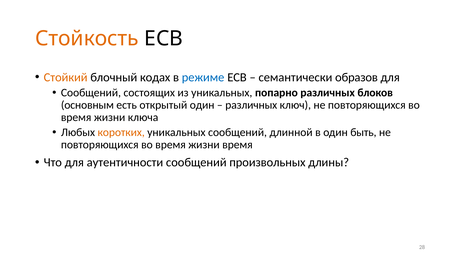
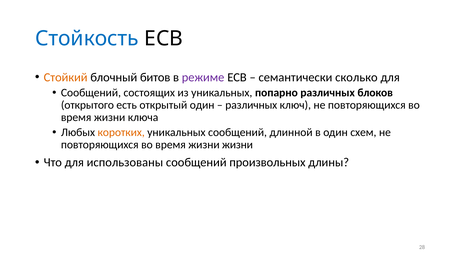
Стойкость colour: orange -> blue (87, 39)
кодах: кодах -> битов (155, 77)
режиме colour: blue -> purple (203, 77)
образов: образов -> сколько (356, 77)
основным: основным -> открытого (87, 105)
быть: быть -> схем (363, 132)
жизни время: время -> жизни (238, 145)
аутентичности: аутентичности -> использованы (125, 162)
